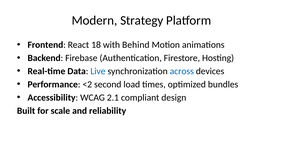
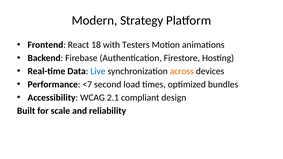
Behind: Behind -> Testers (136, 45)
across colour: blue -> orange (182, 71)
<2: <2 -> <7 (87, 84)
